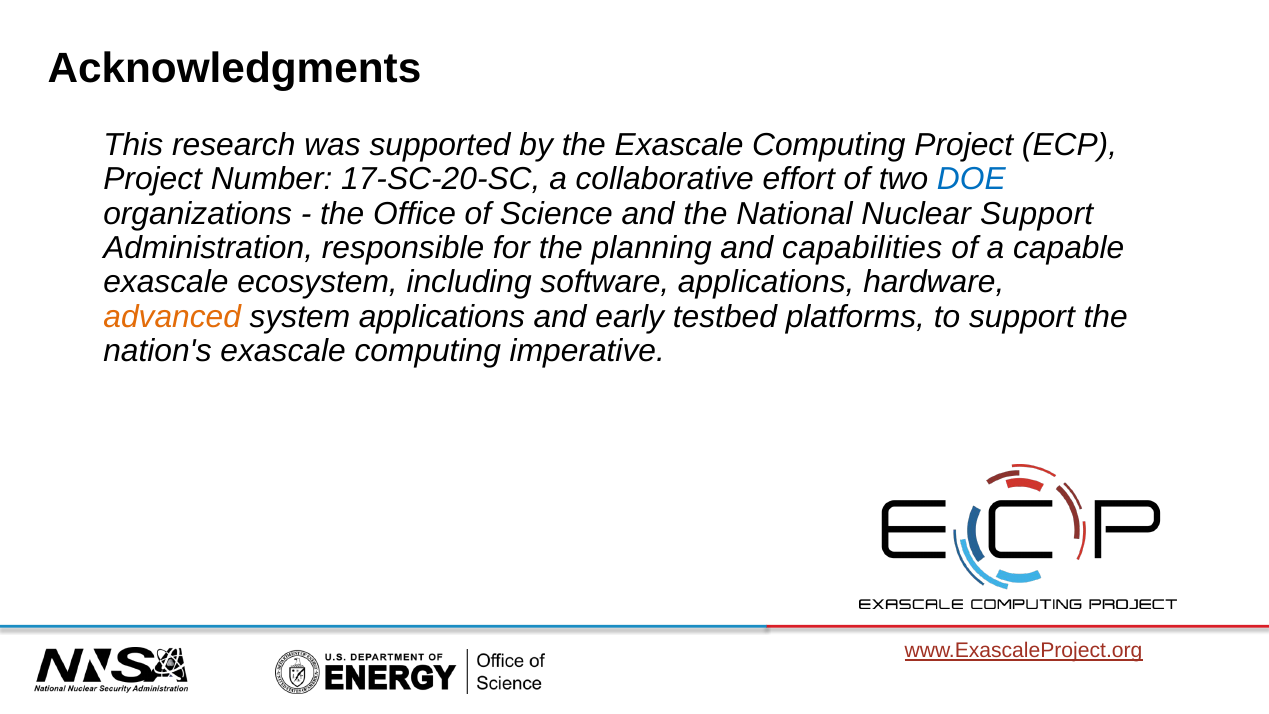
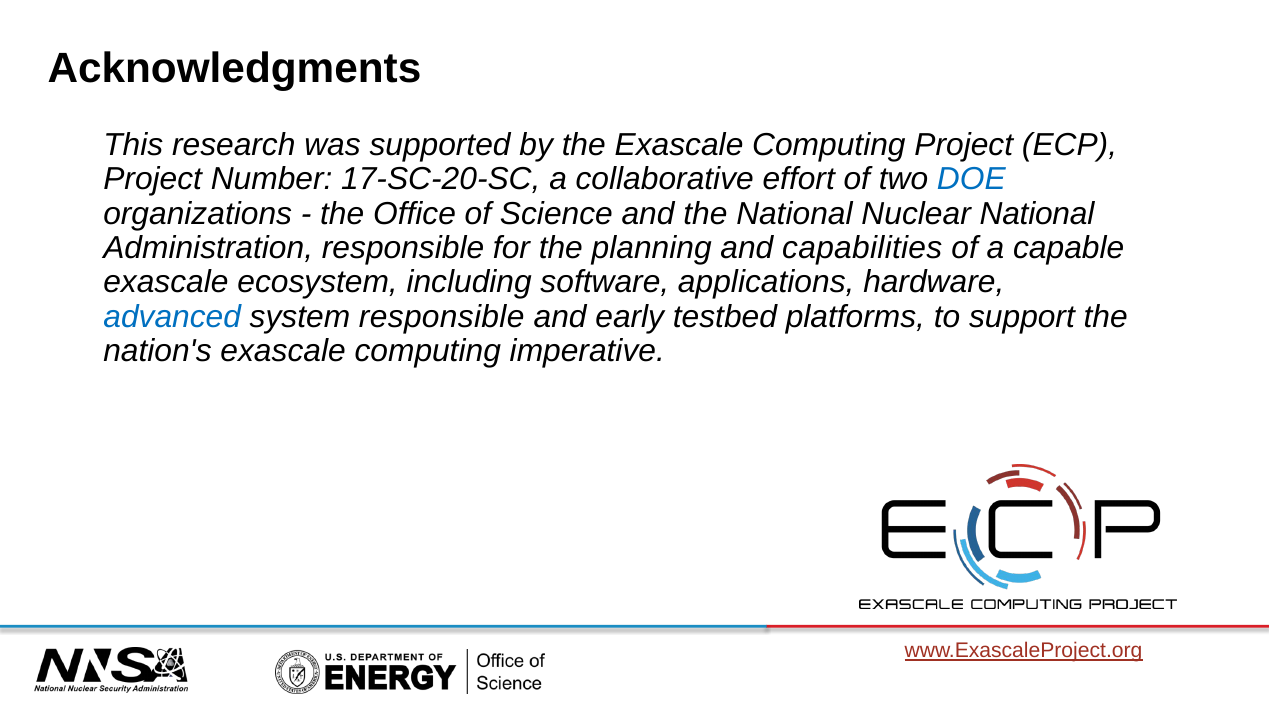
Nuclear Support: Support -> National (1037, 214)
advanced colour: orange -> blue (172, 317)
system applications: applications -> responsible (442, 317)
